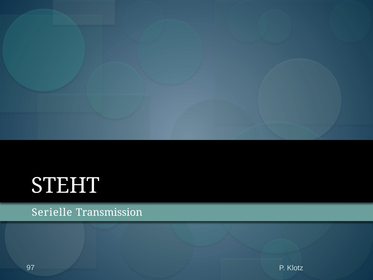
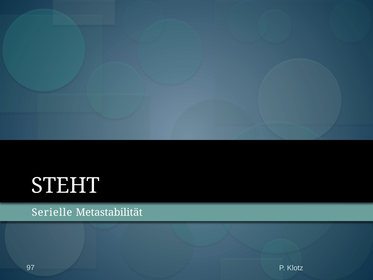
Transmission: Transmission -> Metastabilität (109, 212)
